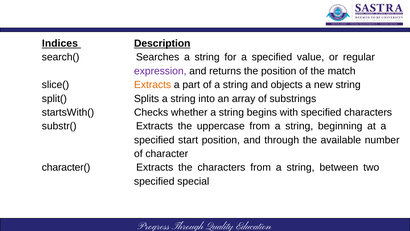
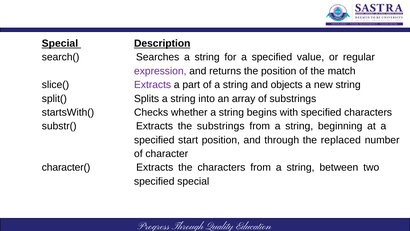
Indices: Indices -> Special (60, 43)
Extracts colour: orange -> purple (153, 85)
the uppercase: uppercase -> substrings (221, 126)
available: available -> replaced (341, 140)
